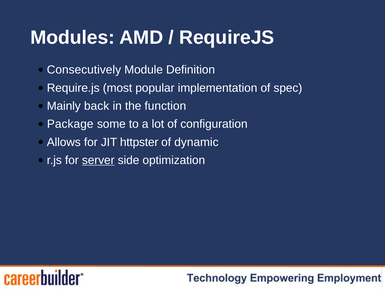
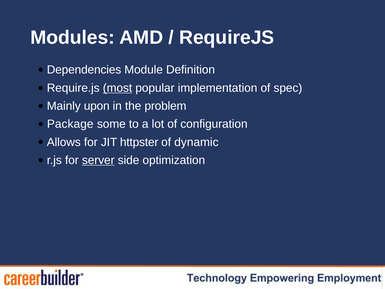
Consecutively: Consecutively -> Dependencies (84, 70)
most underline: none -> present (118, 88)
back: back -> upon (97, 106)
function: function -> problem (165, 106)
